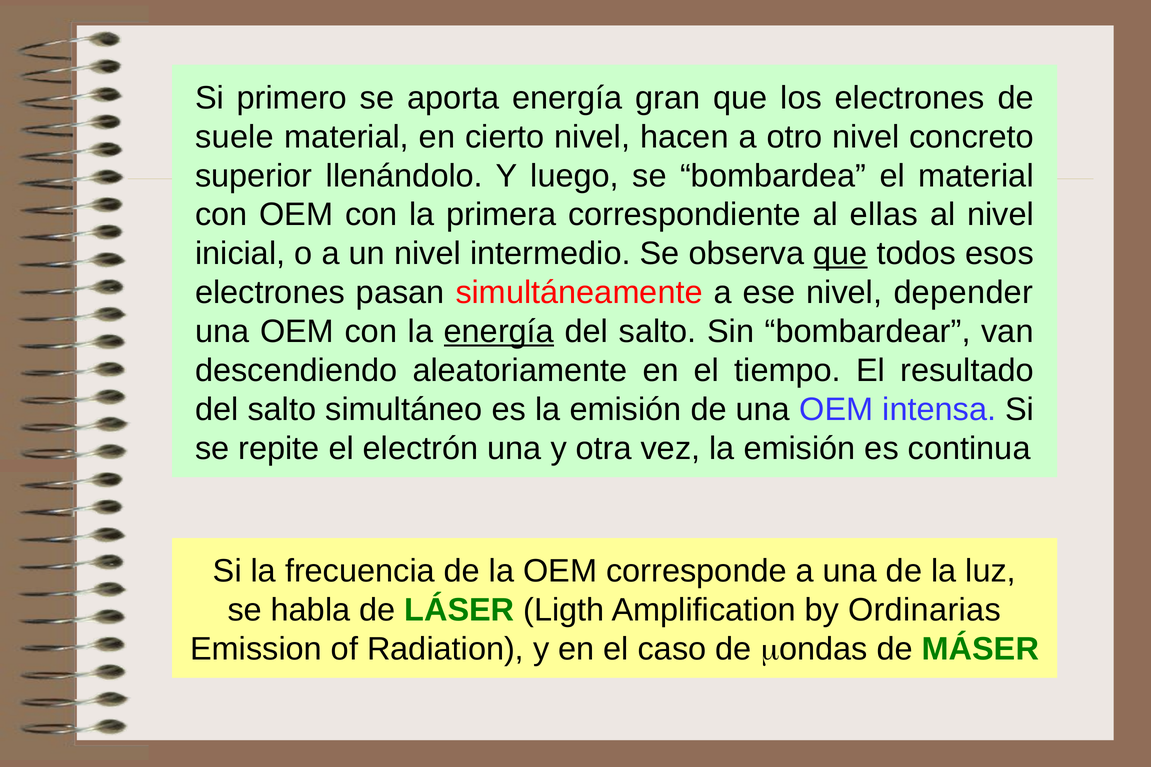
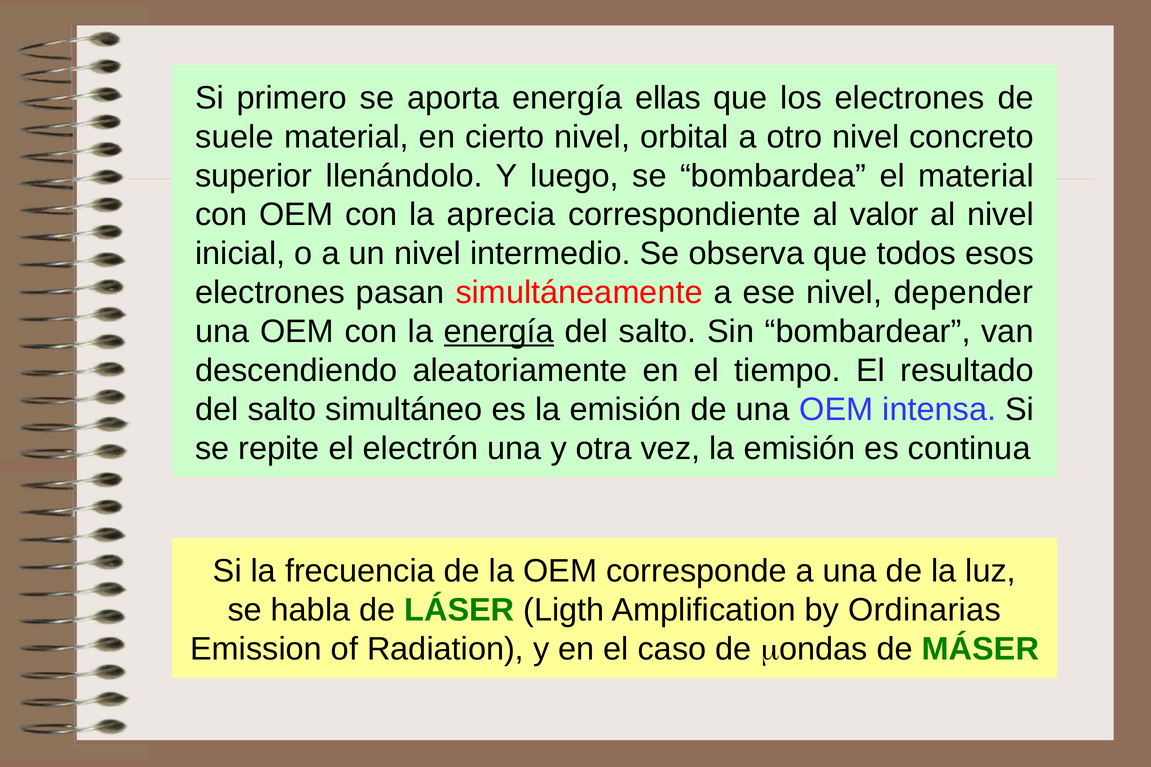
gran: gran -> ellas (668, 98)
hacen: hacen -> orbital (684, 137)
primera: primera -> aprecia (501, 215)
ellas: ellas -> valor (884, 215)
que underline: present -> none (840, 254)
